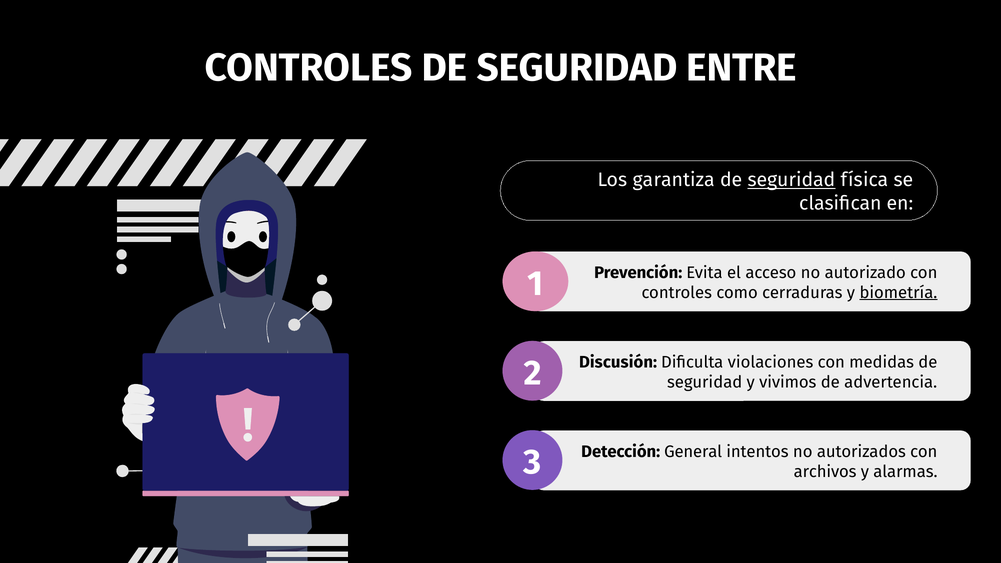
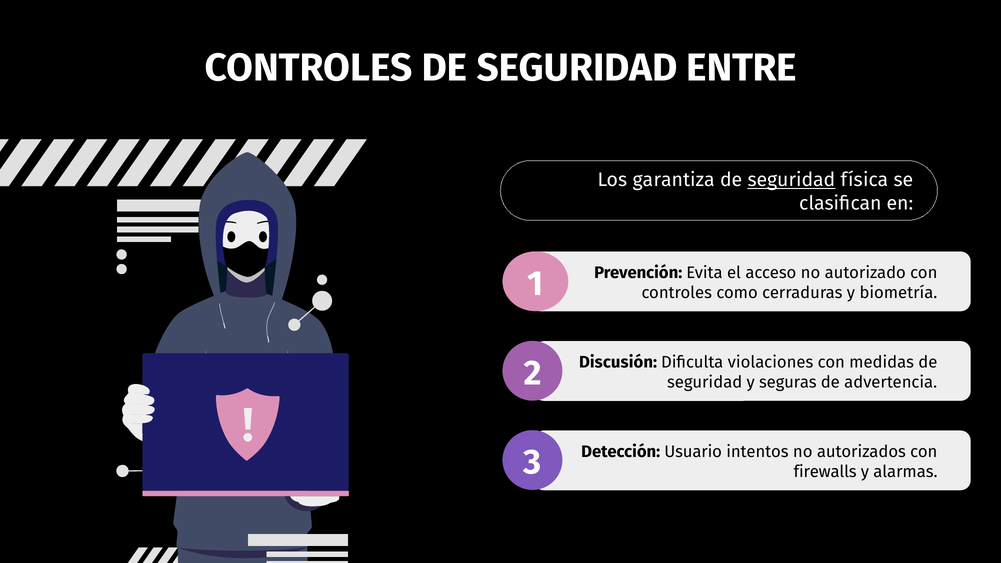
biometría underline: present -> none (898, 293)
vivimos: vivimos -> seguras (788, 382)
General: General -> Usuario (693, 452)
archivos: archivos -> firewalls (825, 472)
